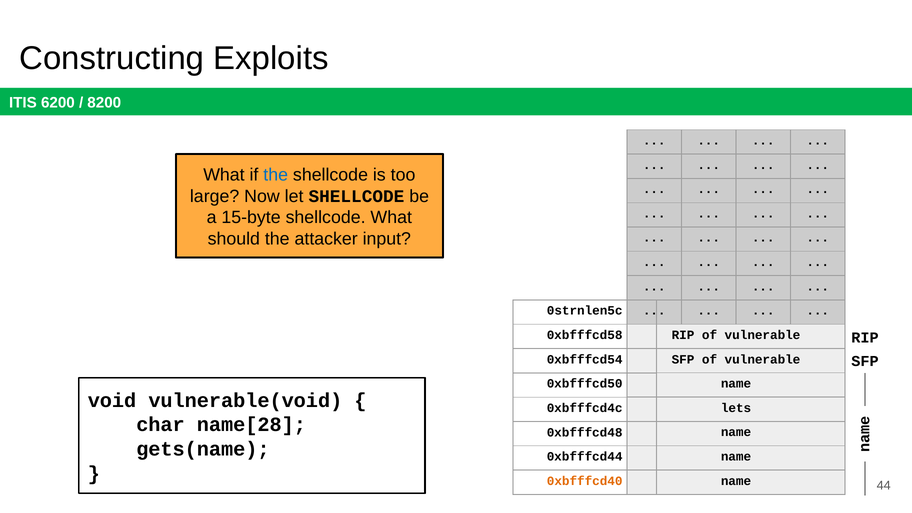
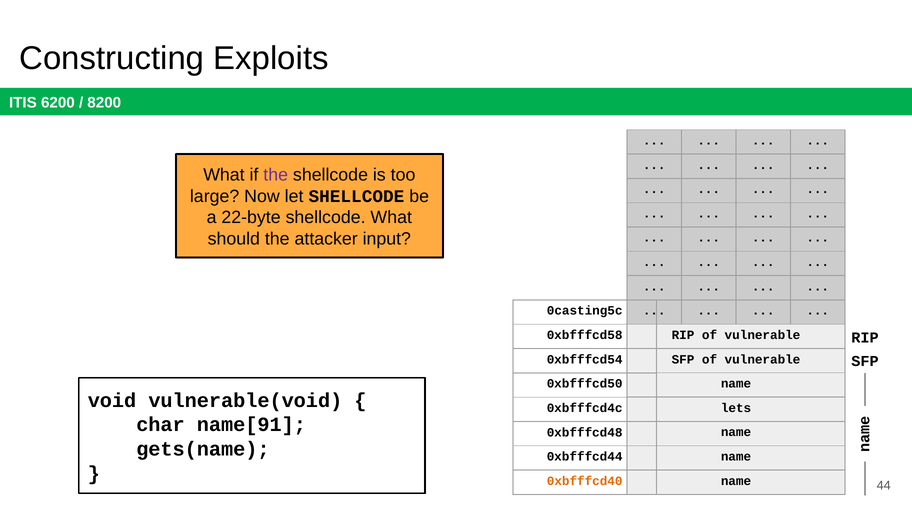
the colour: blue -> purple (276, 175)
15-byte: 15-byte -> 22-byte (251, 218)
0strnlen5c: 0strnlen5c -> 0casting5c (585, 311)
name[28: name[28 -> name[91 (251, 425)
